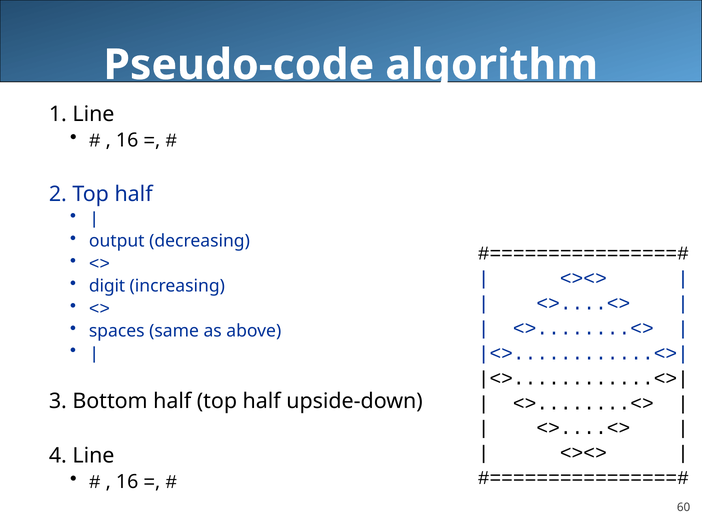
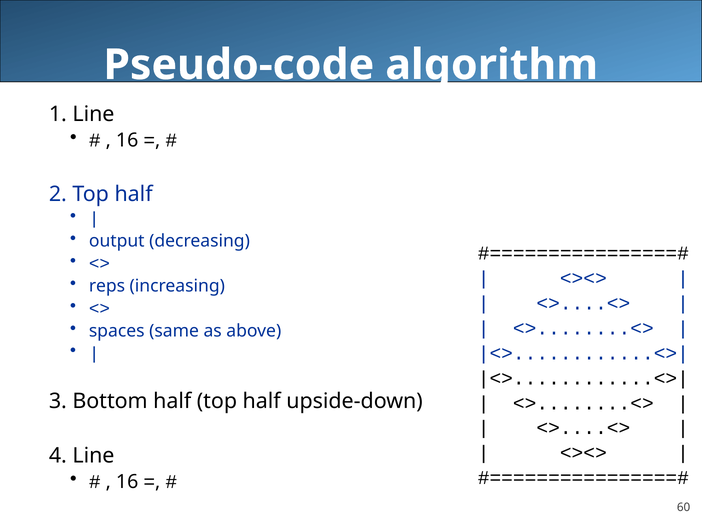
digit: digit -> reps (107, 286)
